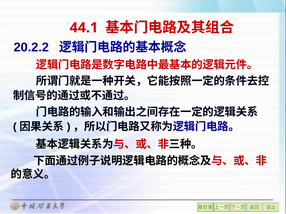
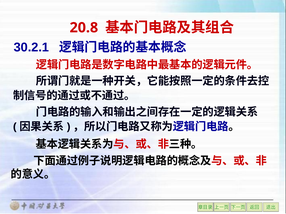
44.1: 44.1 -> 20.8 (84, 28)
20.2.2: 20.2.2 -> 30.2.1 (31, 47)
